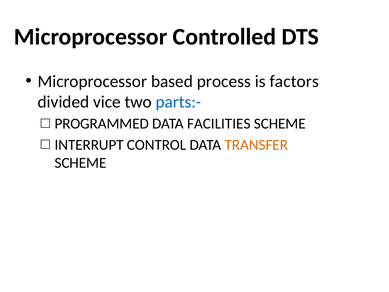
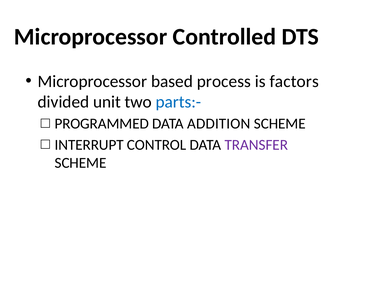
vice: vice -> unit (107, 102)
FACILITIES: FACILITIES -> ADDITION (219, 124)
TRANSFER colour: orange -> purple (256, 145)
